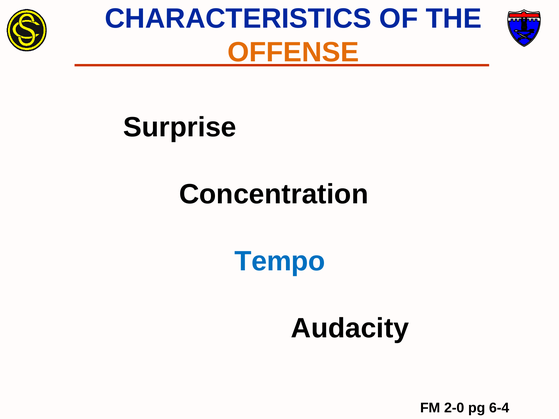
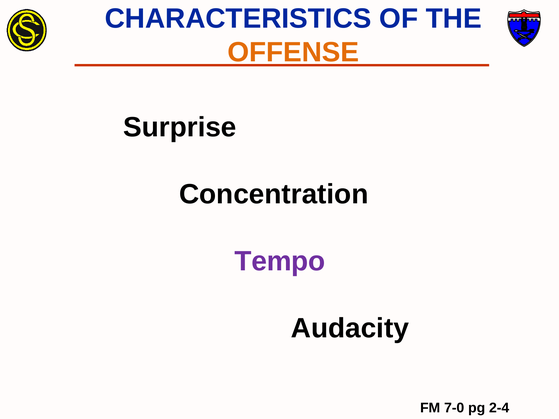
Tempo colour: blue -> purple (280, 261)
2-0: 2-0 -> 7-0 (454, 408)
6-4: 6-4 -> 2-4 (499, 408)
